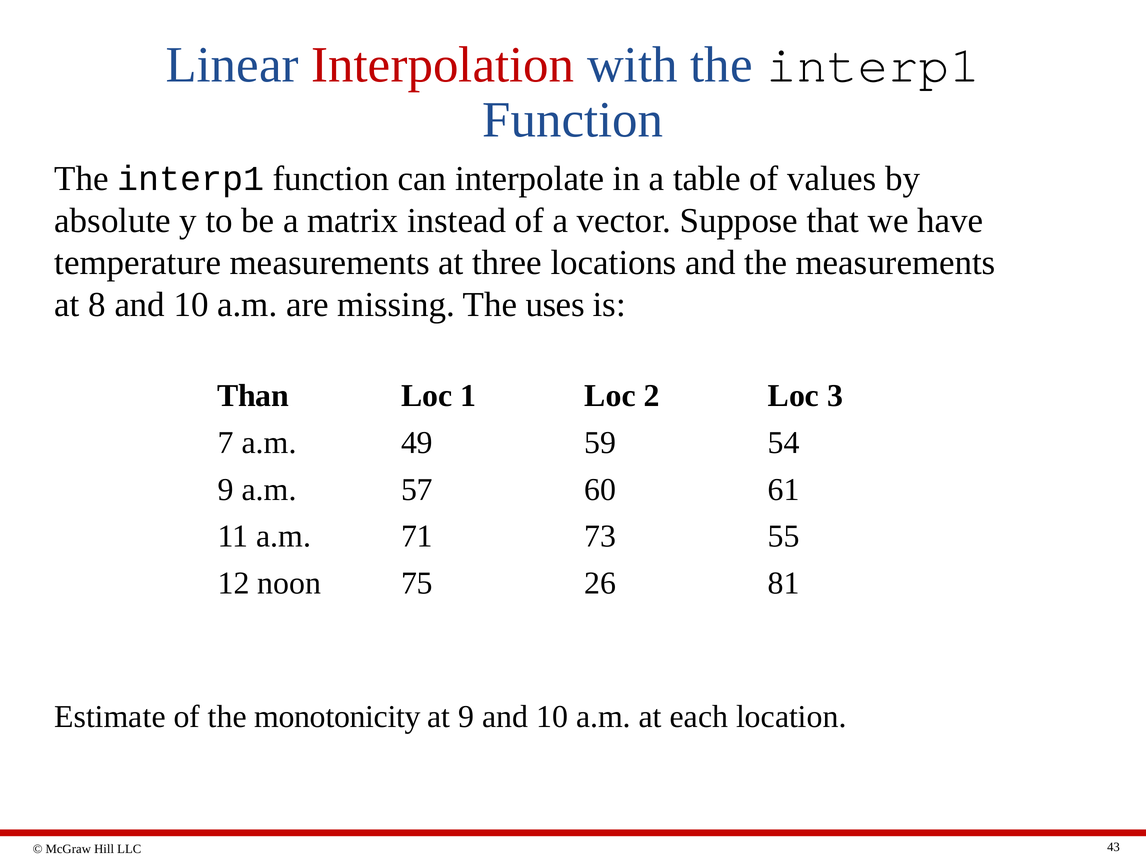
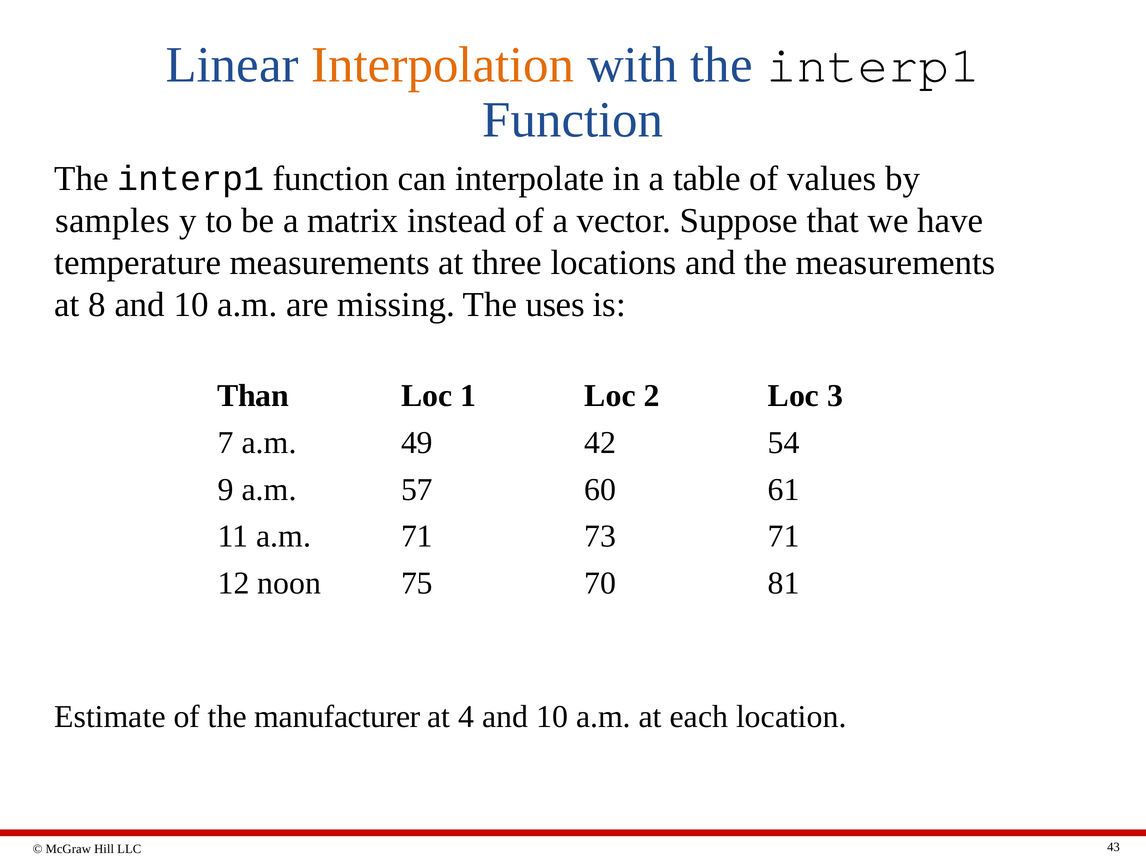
Interpolation colour: red -> orange (443, 65)
absolute: absolute -> samples (112, 221)
59: 59 -> 42 (600, 443)
73 55: 55 -> 71 (784, 537)
26: 26 -> 70 (600, 583)
monotonicity: monotonicity -> manufacturer (337, 717)
at 9: 9 -> 4 (466, 717)
